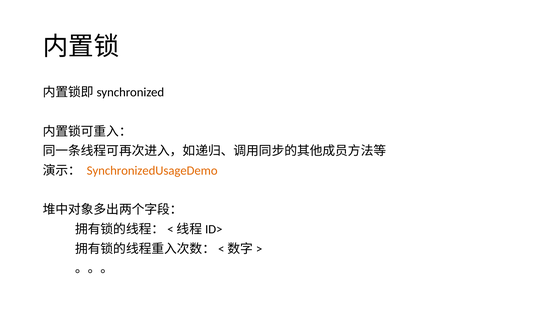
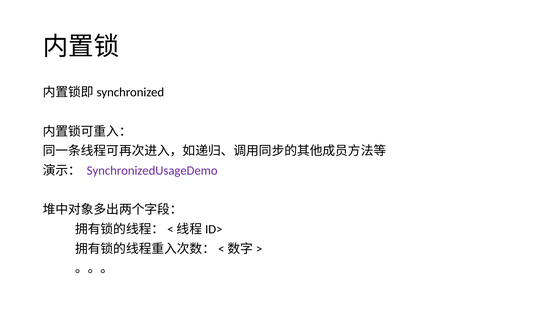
SynchronizedUsageDemo colour: orange -> purple (152, 170)
